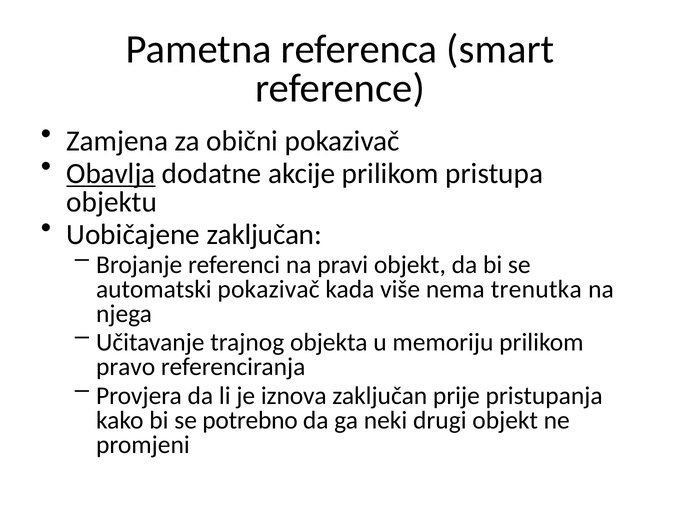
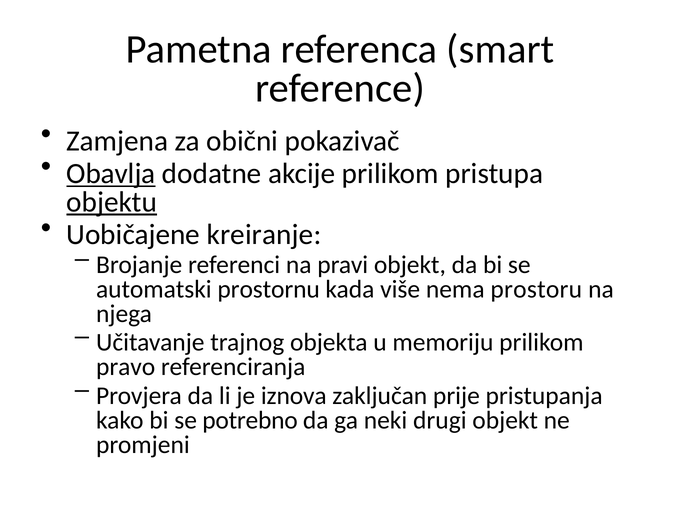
objektu underline: none -> present (112, 202)
Uobičajene zaključan: zaključan -> kreiranje (264, 235)
automatski pokazivač: pokazivač -> prostornu (269, 289)
trenutka: trenutka -> prostoru (536, 289)
